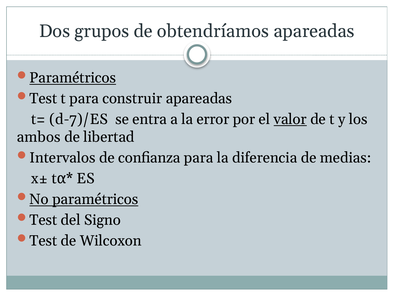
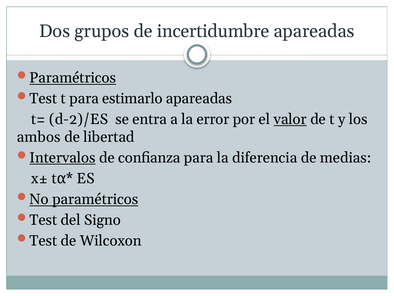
obtendríamos: obtendríamos -> incertidumbre (213, 31)
construir: construir -> estimarlo (132, 98)
d-7)/ES: d-7)/ES -> d-2)/ES (79, 119)
Intervalos underline: none -> present (62, 158)
